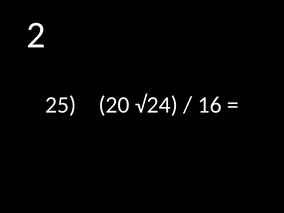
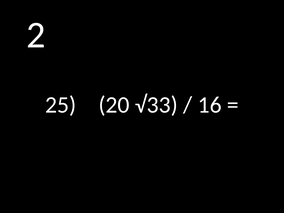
√24: √24 -> √33 (156, 105)
